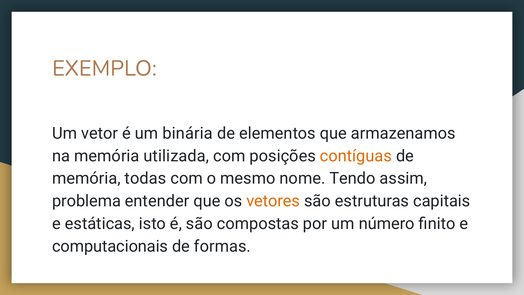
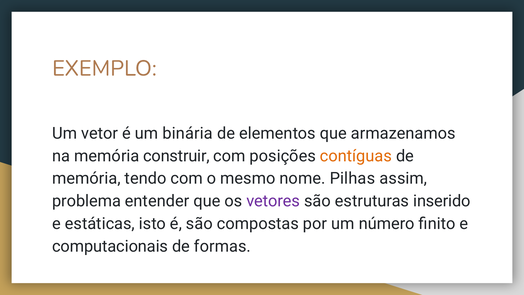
utilizada: utilizada -> construir (176, 156)
todas: todas -> tendo (146, 178)
Tendo: Tendo -> Pilhas (352, 178)
vetores colour: orange -> purple (273, 201)
capitais: capitais -> inserido (442, 201)
